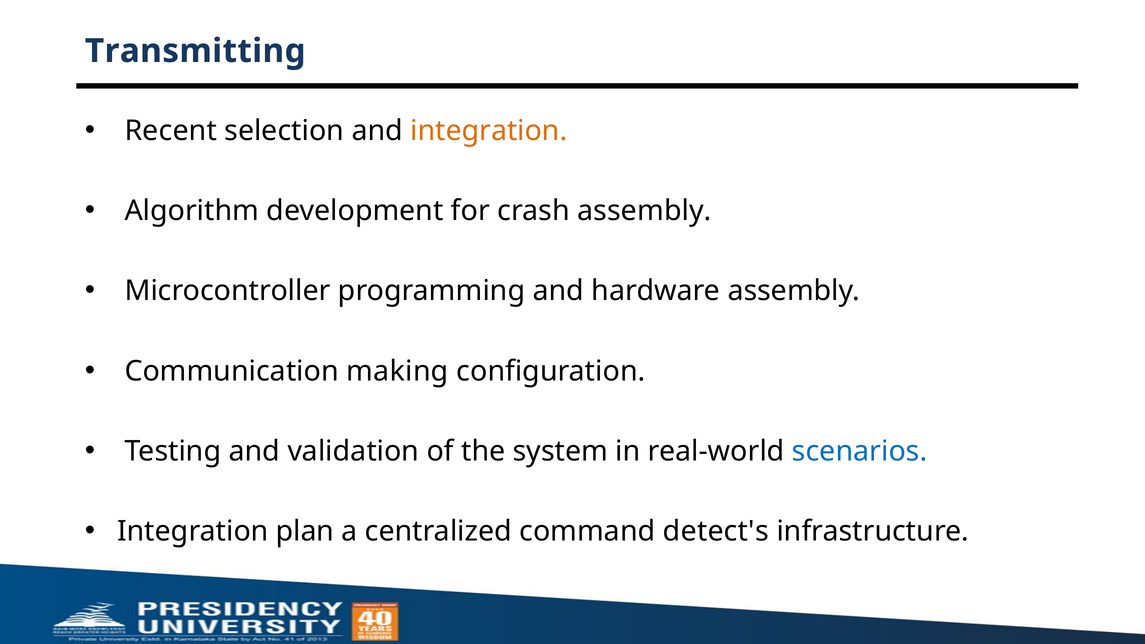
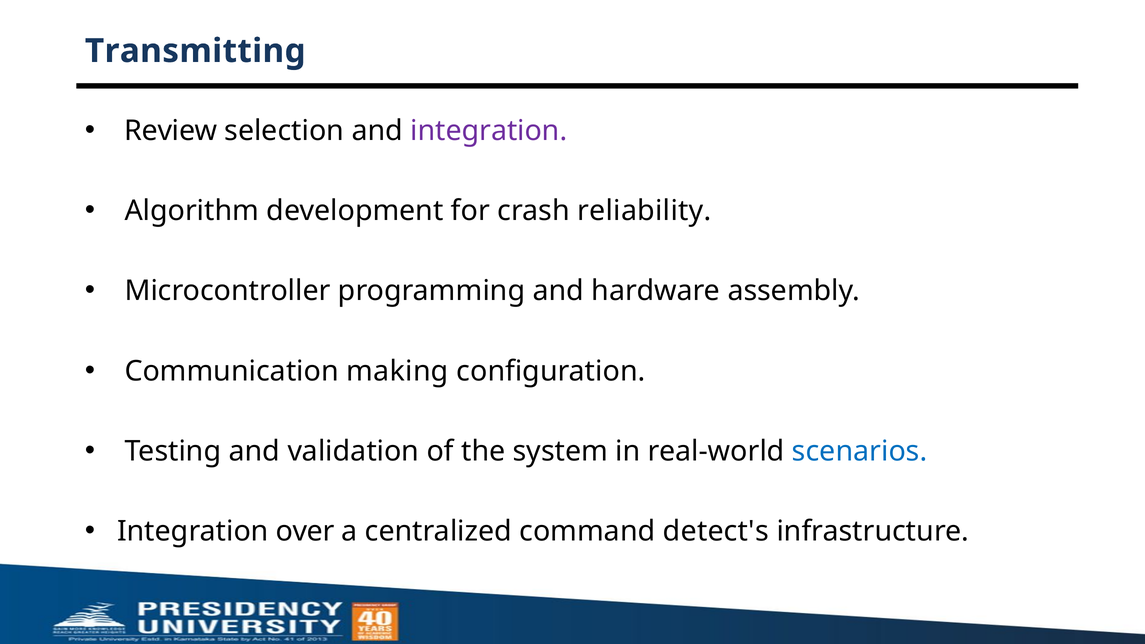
Recent: Recent -> Review (171, 131)
integration colour: orange -> purple (489, 131)
crash assembly: assembly -> reliability (644, 211)
plan: plan -> over (305, 531)
